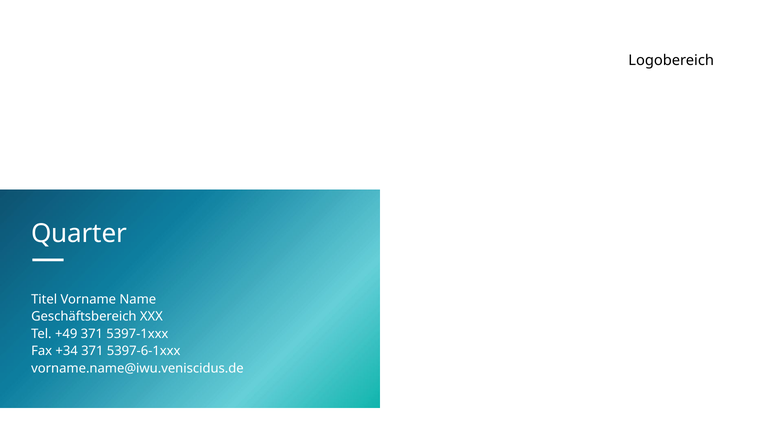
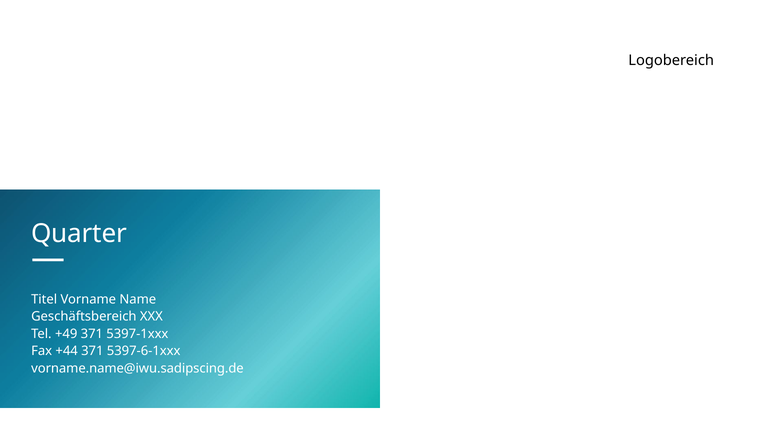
+34: +34 -> +44 (67, 351)
vorname.name@iwu.veniscidus.de: vorname.name@iwu.veniscidus.de -> vorname.name@iwu.sadipscing.de (137, 368)
